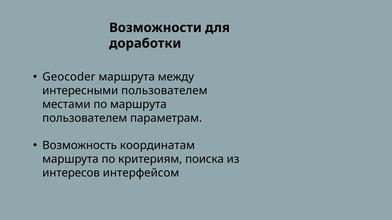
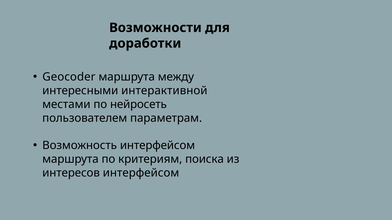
интересными пользователем: пользователем -> интерактивной (164, 91)
по маршрута: маршрута -> нейросеть (138, 105)
Возможность координатам: координатам -> интерфейсом (158, 146)
